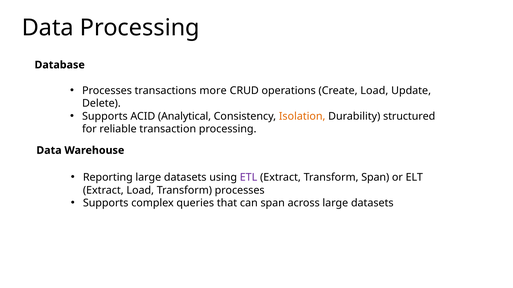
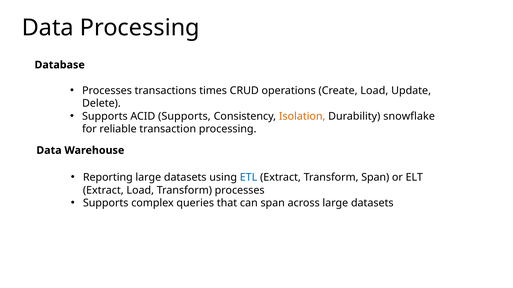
more: more -> times (213, 91)
ACID Analytical: Analytical -> Supports (184, 116)
structured: structured -> snowflake (409, 116)
ETL colour: purple -> blue (249, 178)
